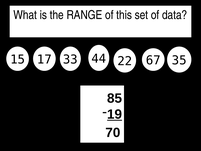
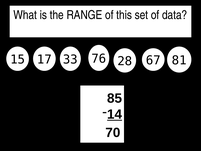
44: 44 -> 76 (99, 59)
22: 22 -> 28 (125, 61)
35: 35 -> 81 (179, 60)
19: 19 -> 14 (115, 114)
